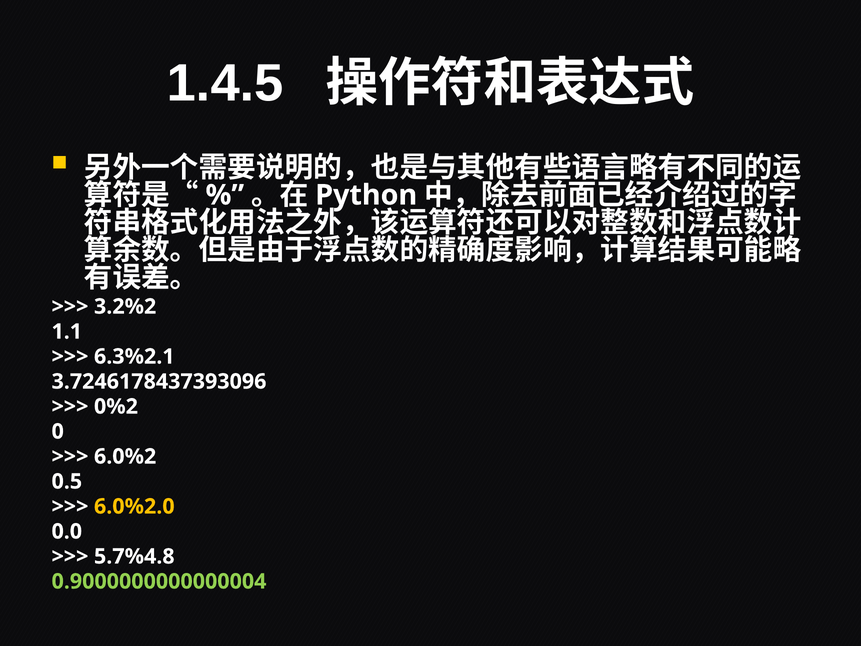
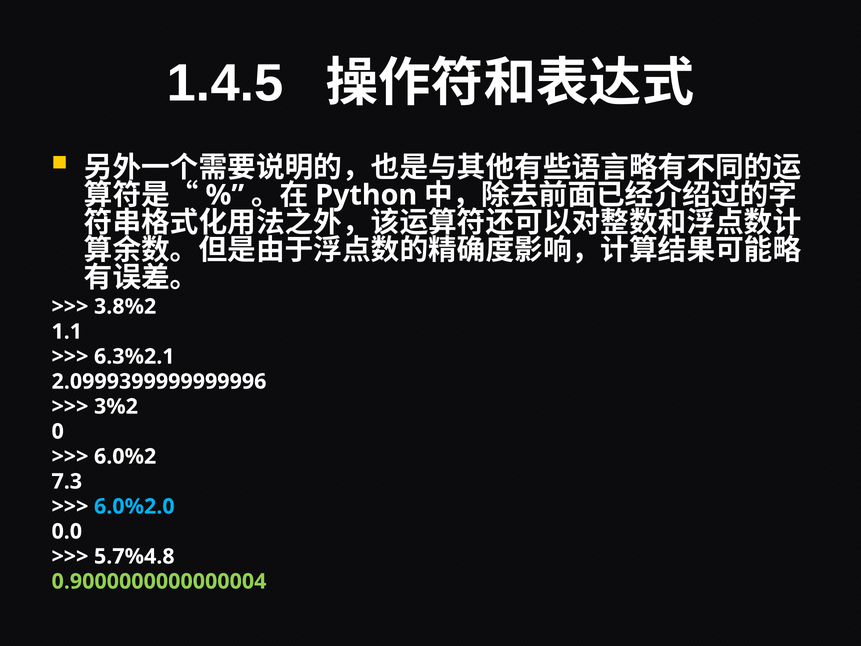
3.2%2: 3.2%2 -> 3.8%2 (125, 306)
3.7246178437393096: 3.7246178437393096 -> 2.0999399999999996 (159, 381)
0%2: 0%2 -> 3%2 (116, 406)
0.5: 0.5 -> 7.3 (67, 481)
6.0%2.0 colour: yellow -> light blue (134, 506)
